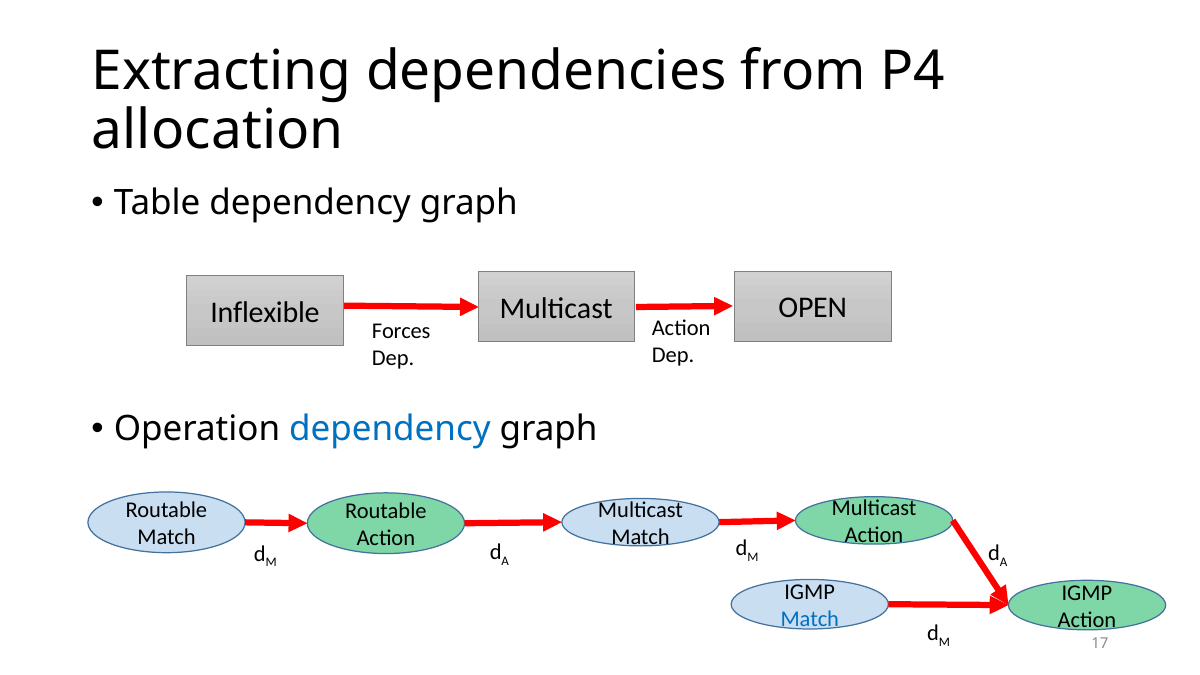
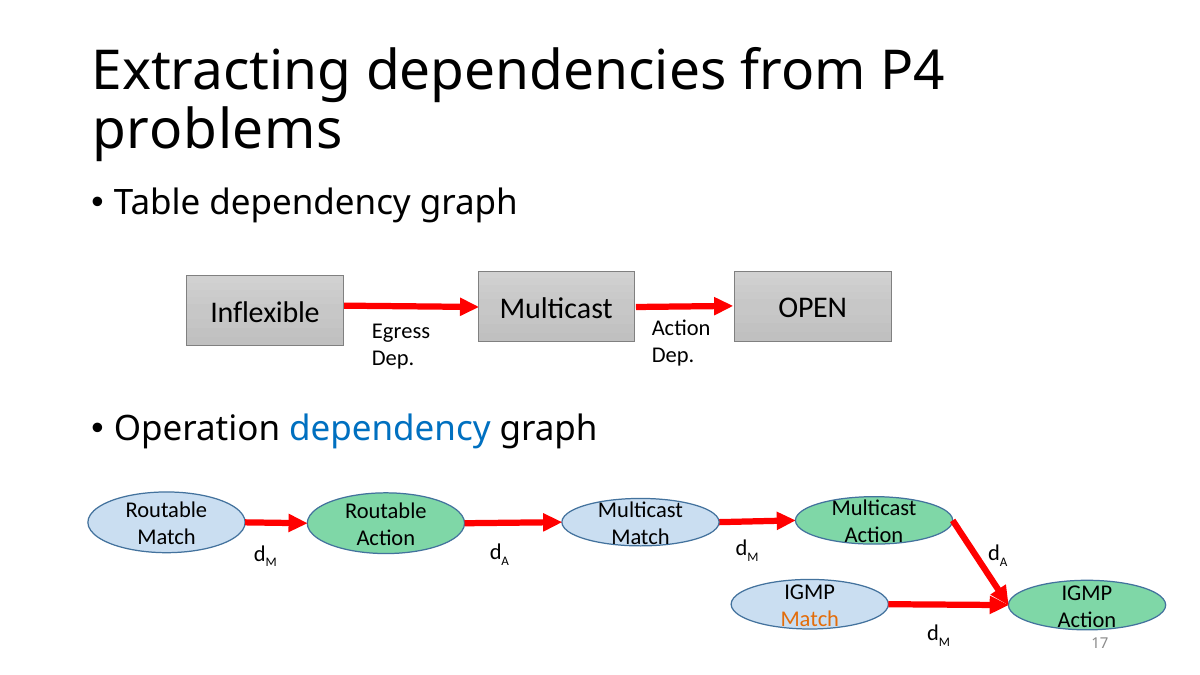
allocation: allocation -> problems (218, 130)
Forces: Forces -> Egress (401, 331)
Match colour: blue -> orange (810, 619)
